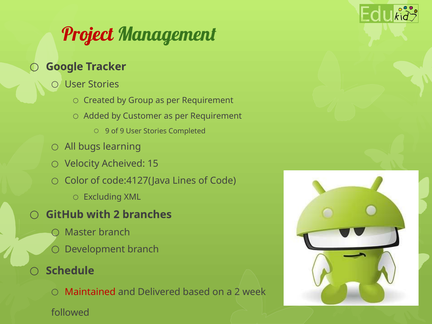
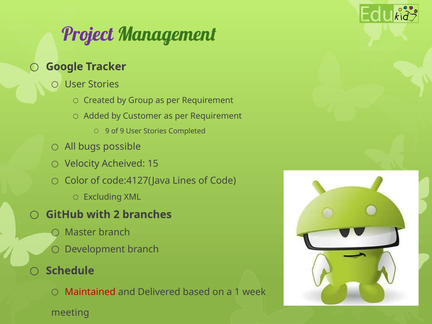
Project colour: red -> purple (88, 34)
learning: learning -> possible (122, 147)
a 2: 2 -> 1 (237, 292)
followed: followed -> meeting (70, 313)
